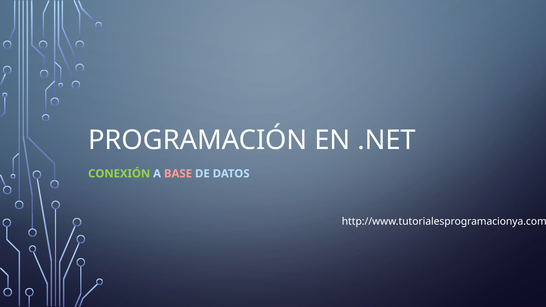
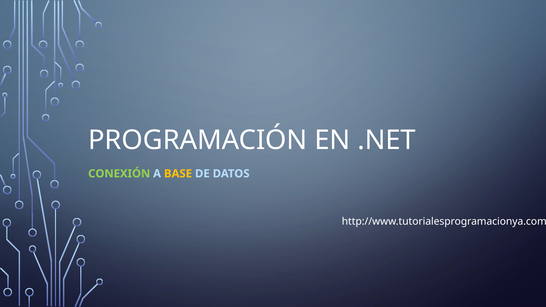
BASE colour: pink -> yellow (178, 174)
